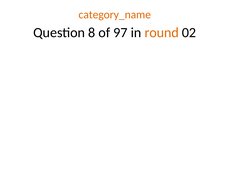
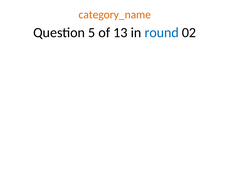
8: 8 -> 5 (92, 32)
97: 97 -> 13 (120, 32)
round colour: orange -> blue (162, 32)
